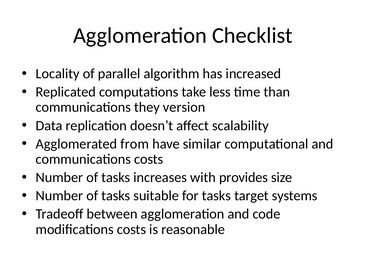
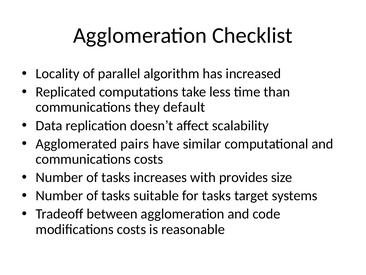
version: version -> default (184, 107)
from: from -> pairs (135, 144)
